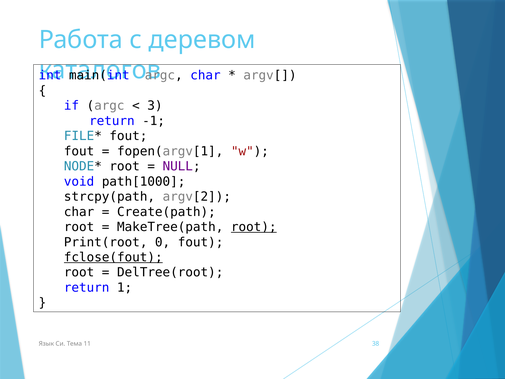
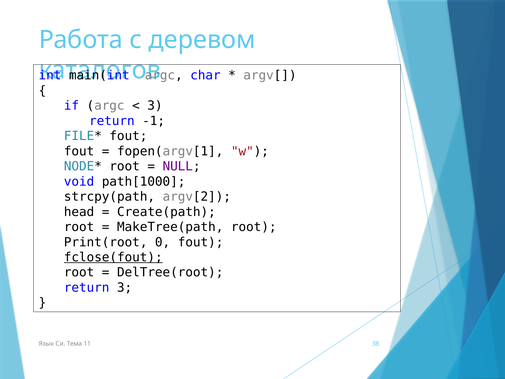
char: char -> head (79, 212)
root underline: present -> none (254, 227)
return 1: 1 -> 3 (125, 287)
